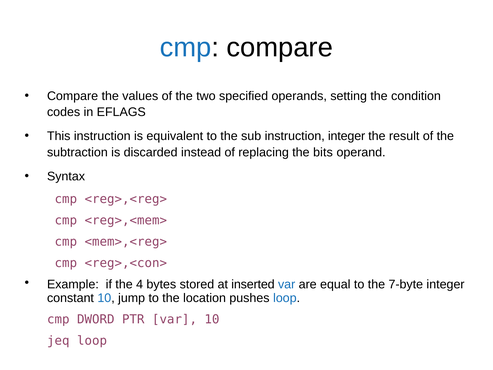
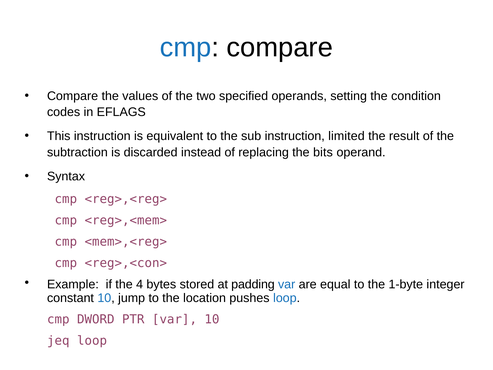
instruction integer: integer -> limited (346, 136)
inserted: inserted -> padding (253, 284)
7-byte: 7-byte -> 1-byte (406, 284)
